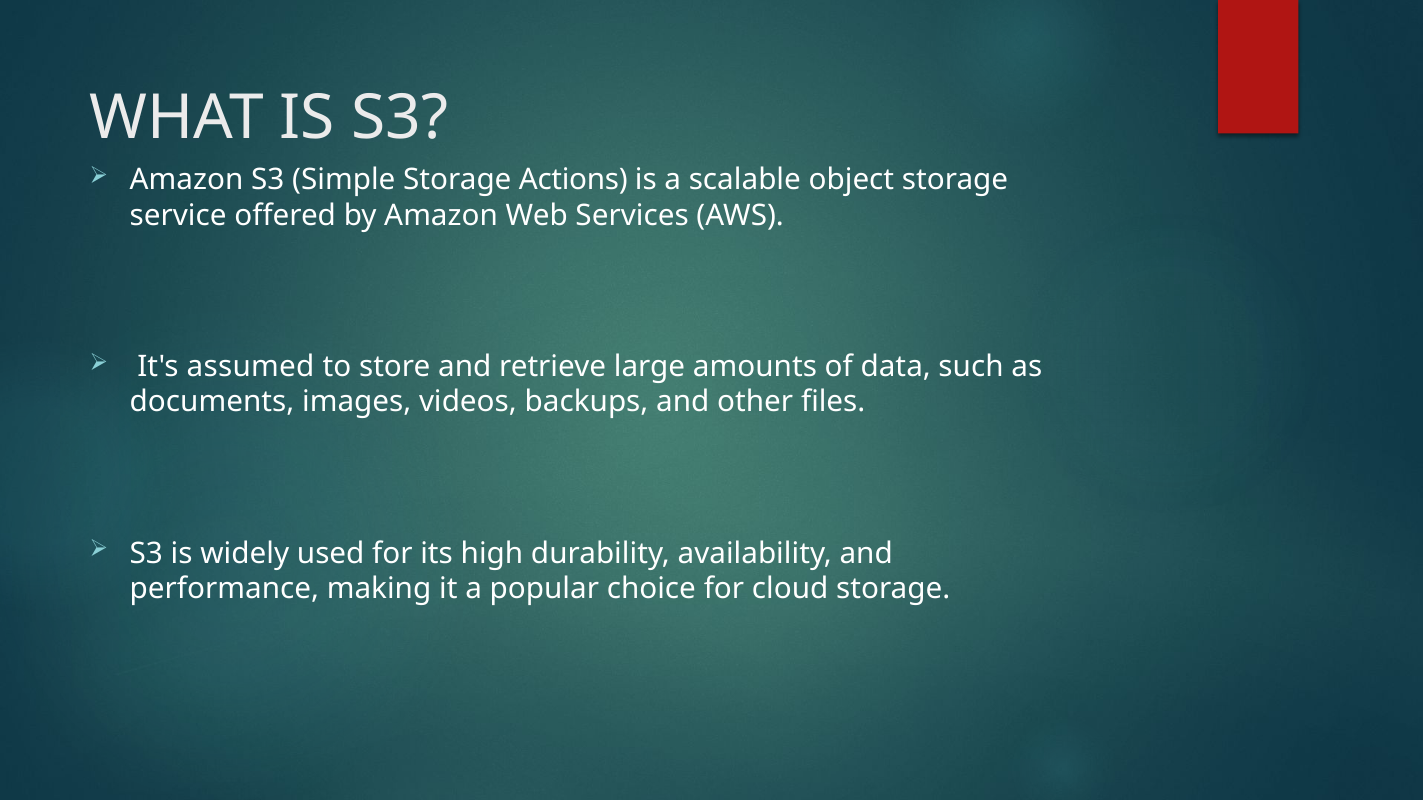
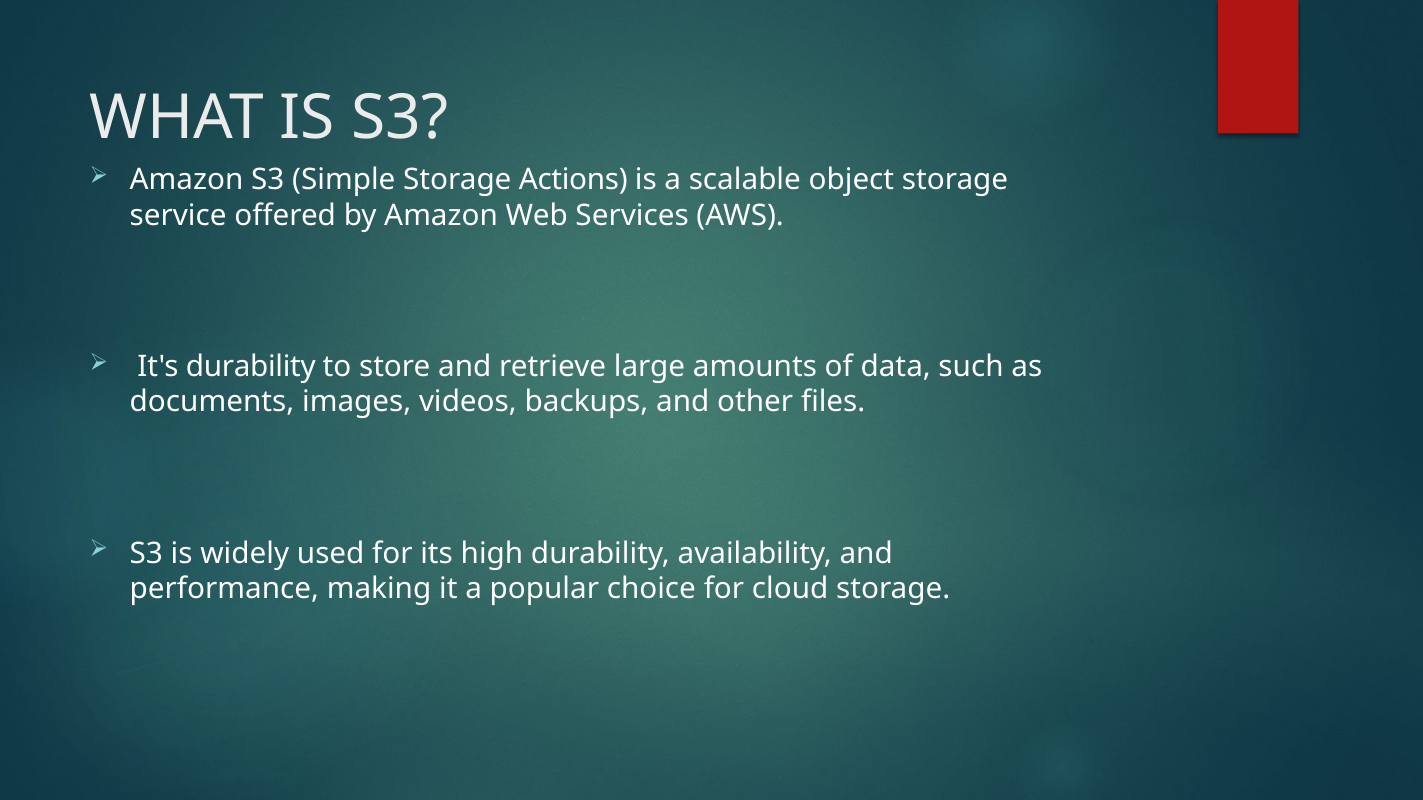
It's assumed: assumed -> durability (251, 367)
